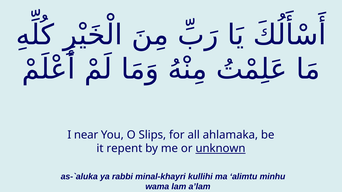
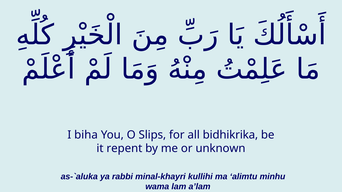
near: near -> biha (86, 135)
ahlamaka: ahlamaka -> bidhikrika (230, 135)
unknown underline: present -> none (220, 149)
